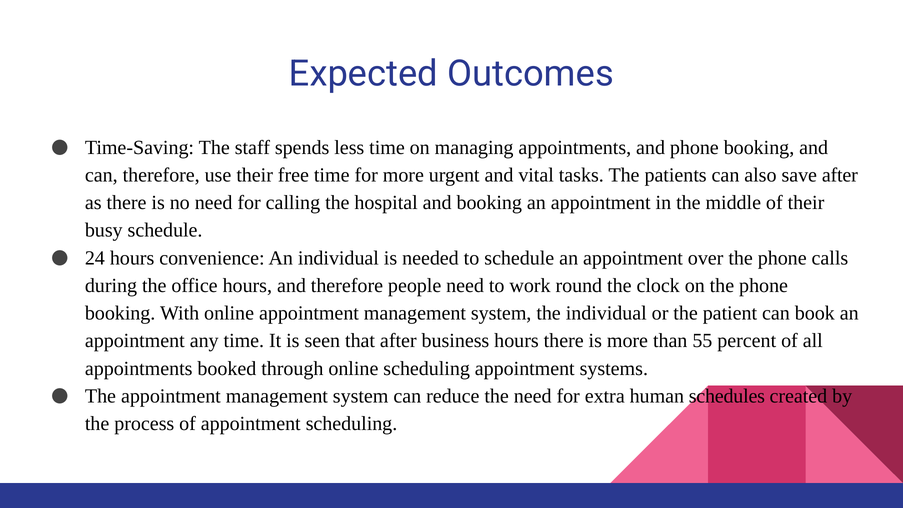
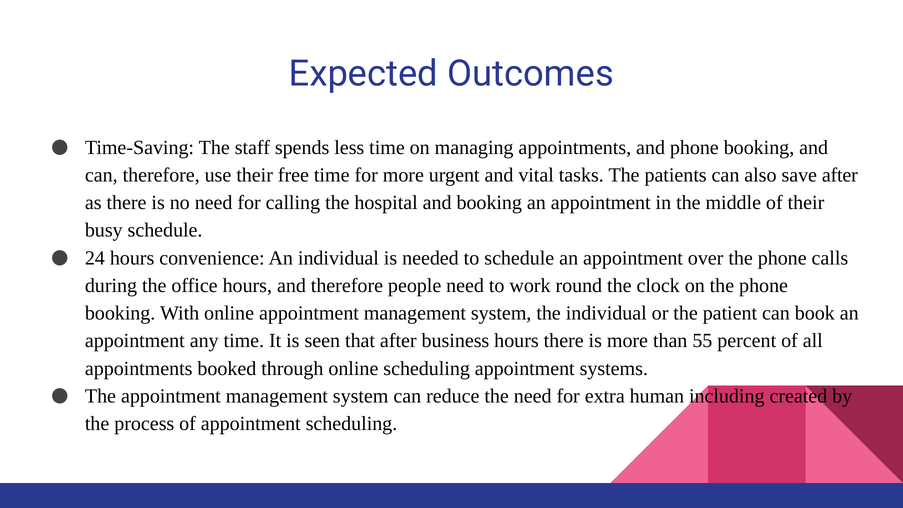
schedules: schedules -> including (727, 396)
